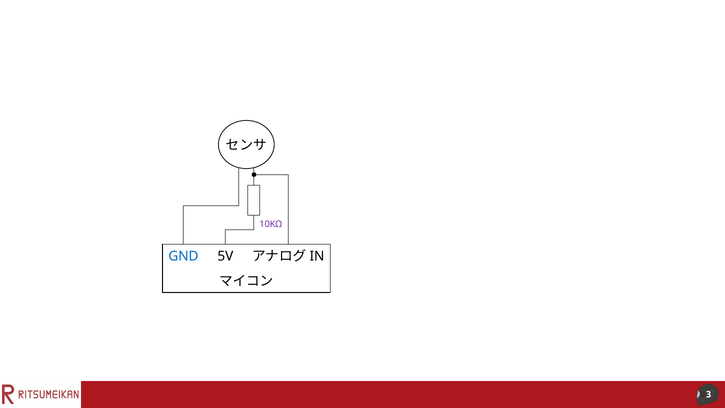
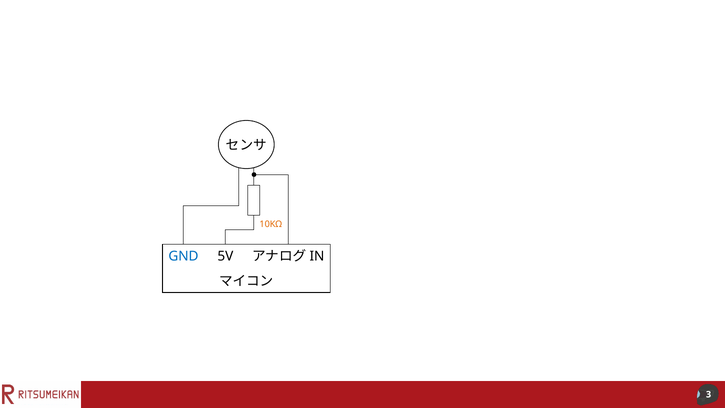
10KΩ colour: purple -> orange (271, 224)
